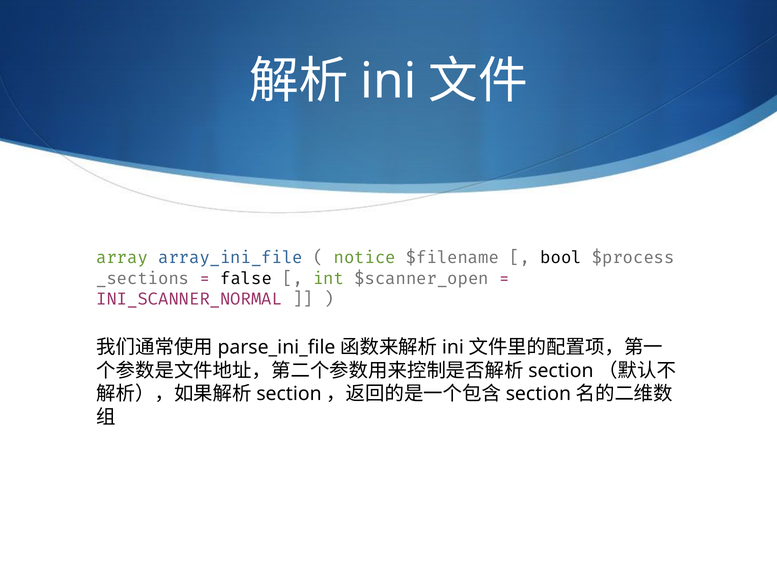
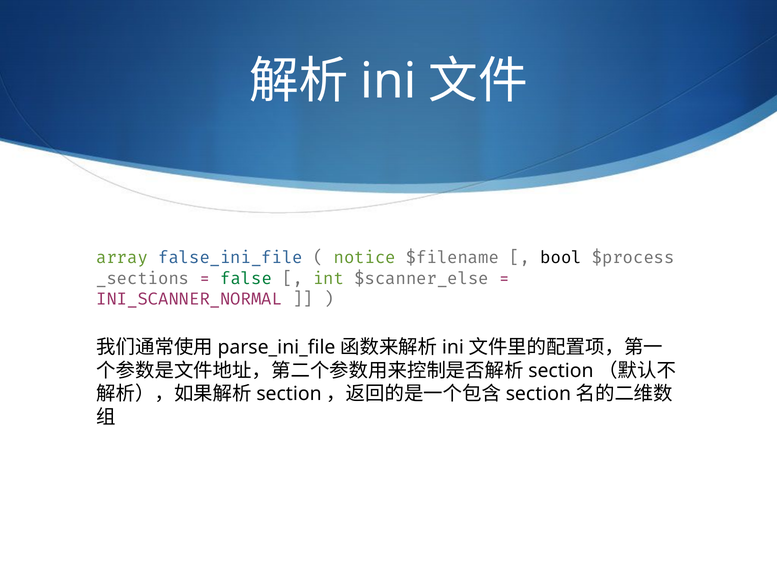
array_ini_file: array_ini_file -> false_ini_file (230, 258)
false colour: black -> green (246, 278)
$scanner_open: $scanner_open -> $scanner_else (422, 278)
